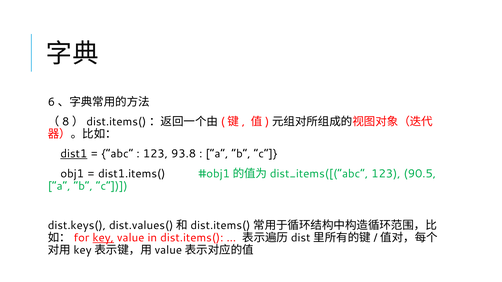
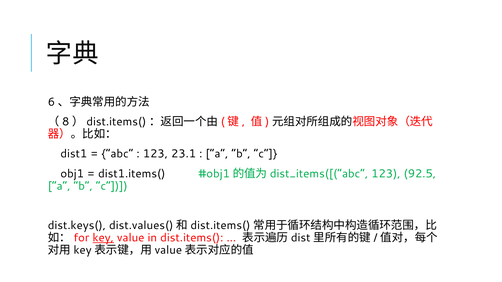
dist1 underline: present -> none (74, 154)
93.8: 93.8 -> 23.1 (184, 154)
90.5: 90.5 -> 92.5 (420, 174)
